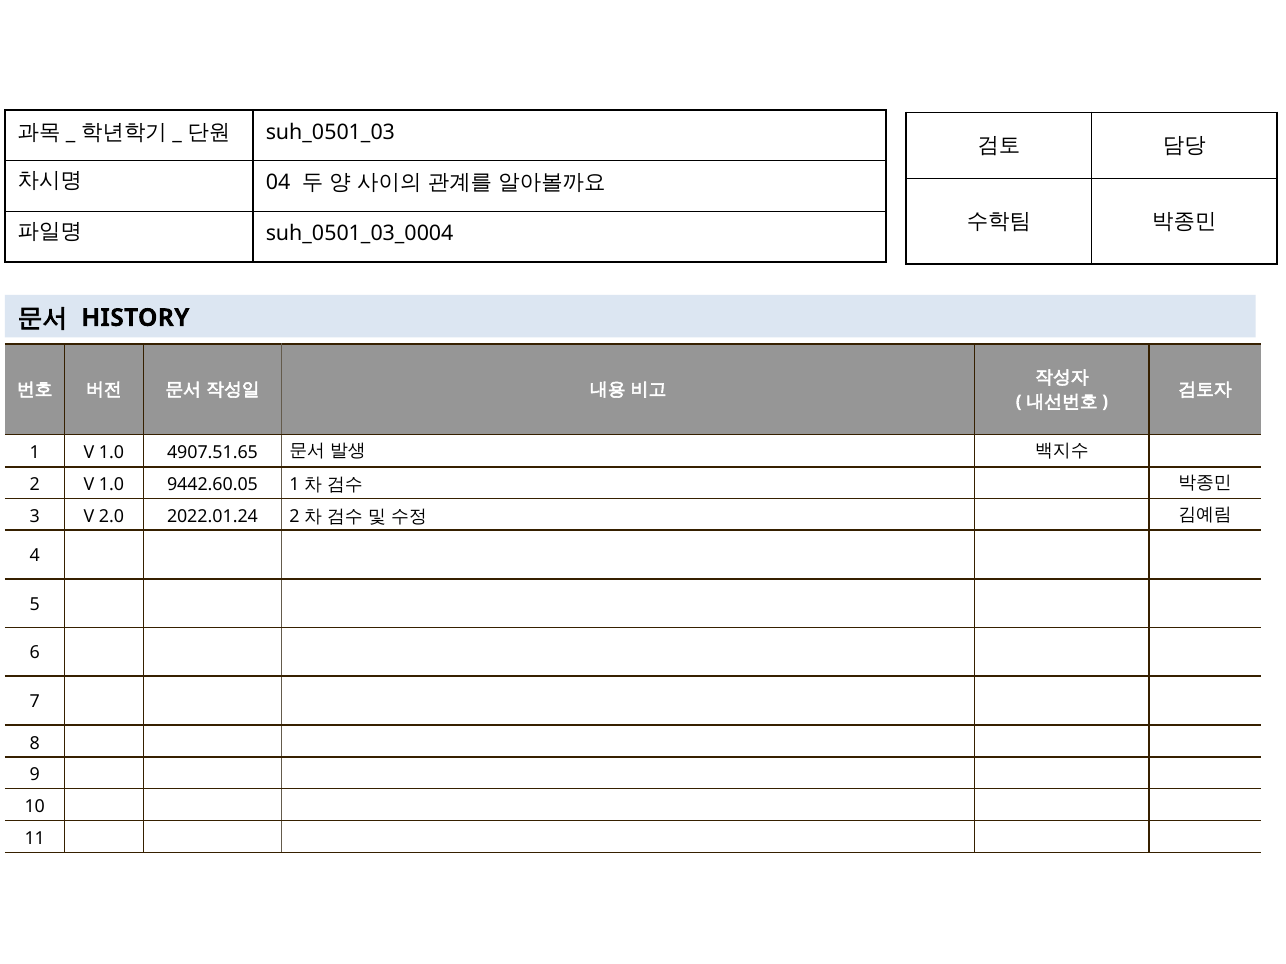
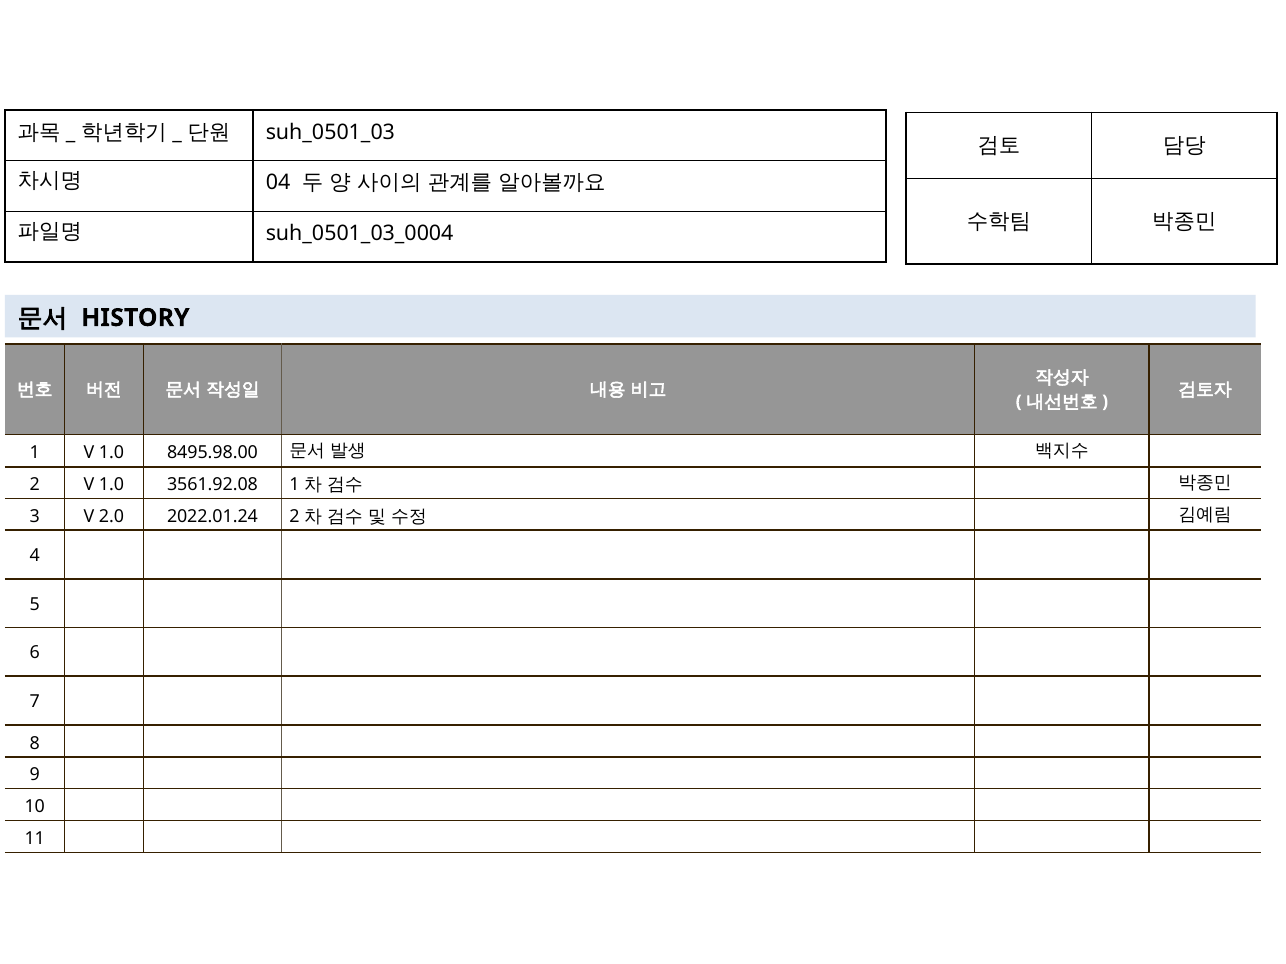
4907.51.65: 4907.51.65 -> 8495.98.00 (213, 453)
9442.60.05: 9442.60.05 -> 3561.92.08 (213, 485)
